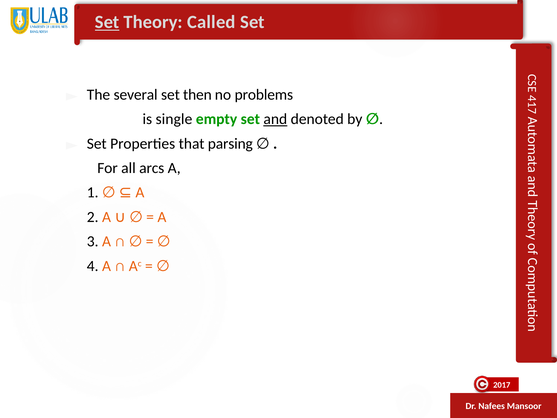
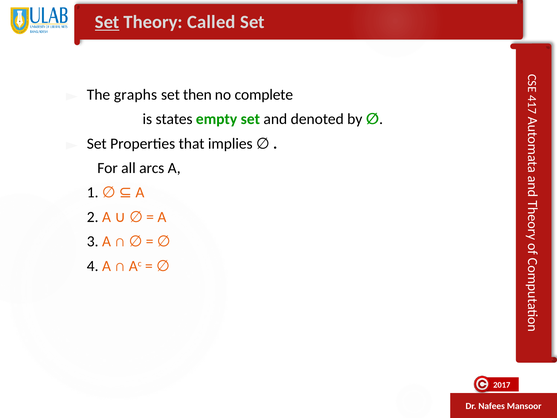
several: several -> graphs (135, 95)
problems: problems -> complete (264, 95)
single: single -> states (174, 119)
and underline: present -> none (275, 119)
parsing: parsing -> implies (230, 144)
